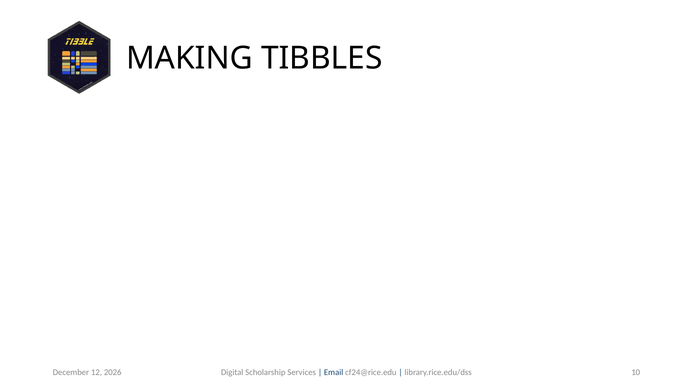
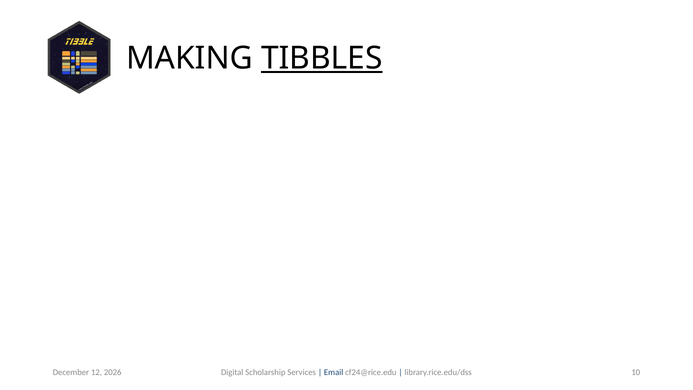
TIBBLES underline: none -> present (322, 58)
